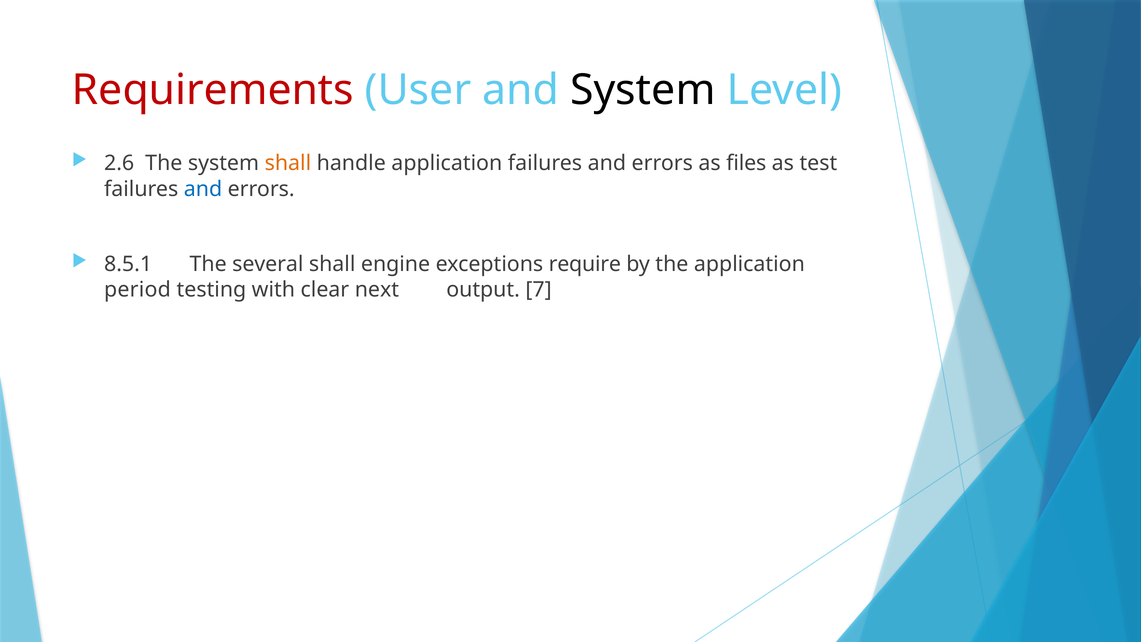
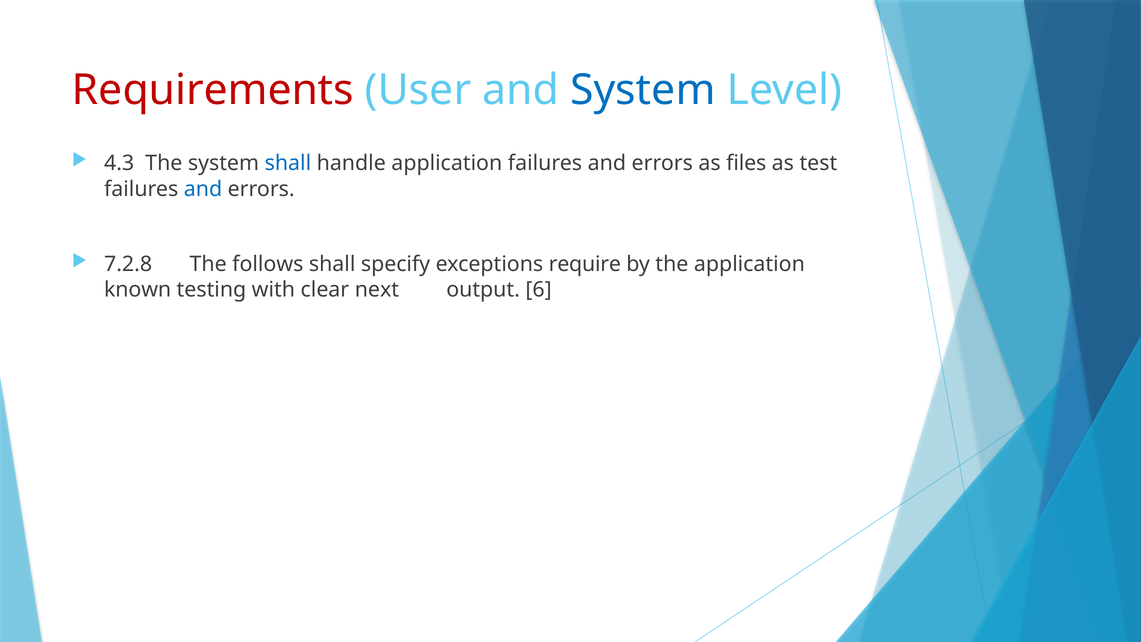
System colour: black -> blue (643, 90)
2.6: 2.6 -> 4.3 (119, 163)
shall colour: orange -> blue (288, 163)
8.5.1: 8.5.1 -> 7.2.8 (128, 264)
several: several -> follows (268, 264)
engine: engine -> specify (396, 264)
period: period -> known (138, 290)
7: 7 -> 6 (539, 290)
